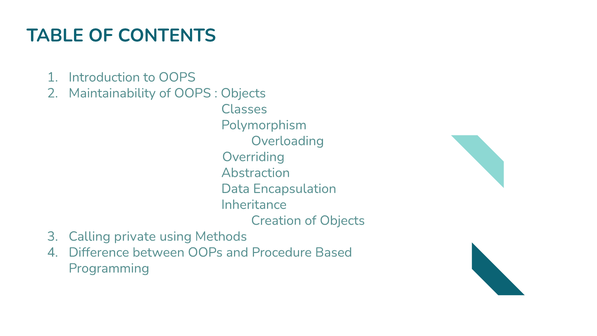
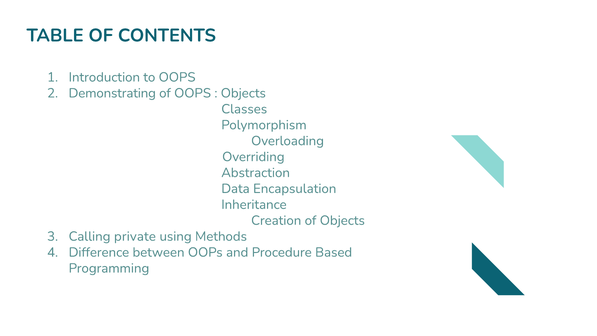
Maintainability: Maintainability -> Demonstrating (112, 93)
